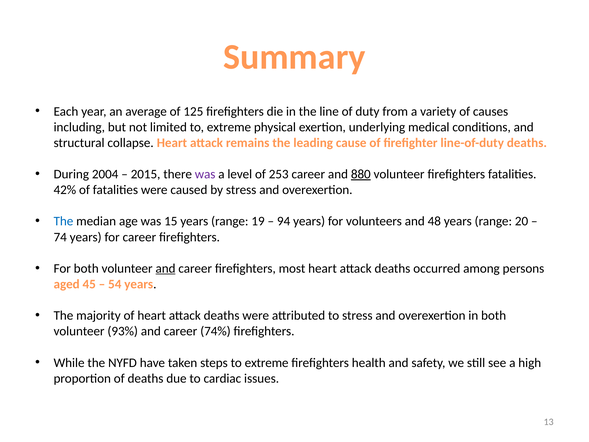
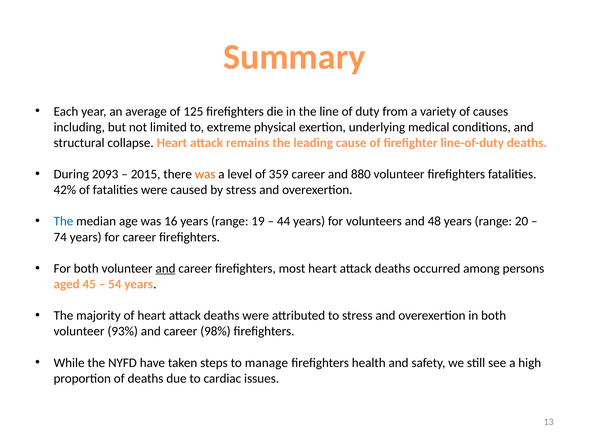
2004: 2004 -> 2093 (105, 174)
was colour: purple -> orange (205, 174)
253: 253 -> 359 (279, 174)
880 underline: present -> none (361, 174)
15: 15 -> 16 (171, 221)
94: 94 -> 44 (284, 221)
74%: 74% -> 98% (215, 331)
steps to extreme: extreme -> manage (266, 363)
